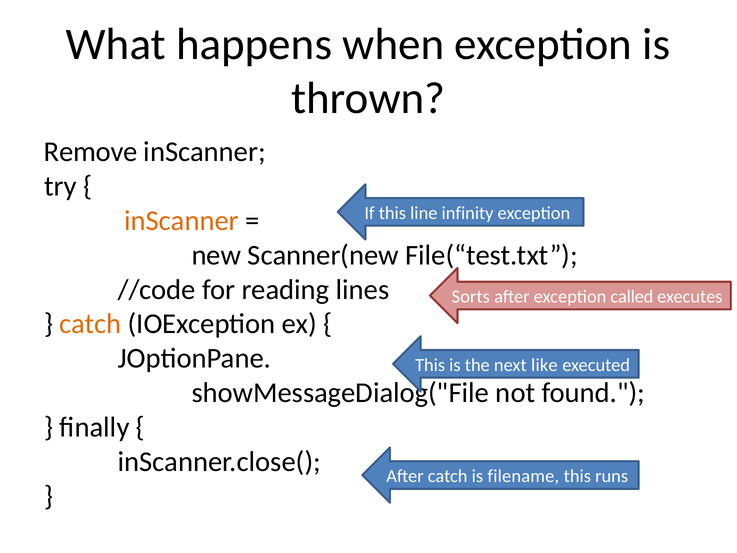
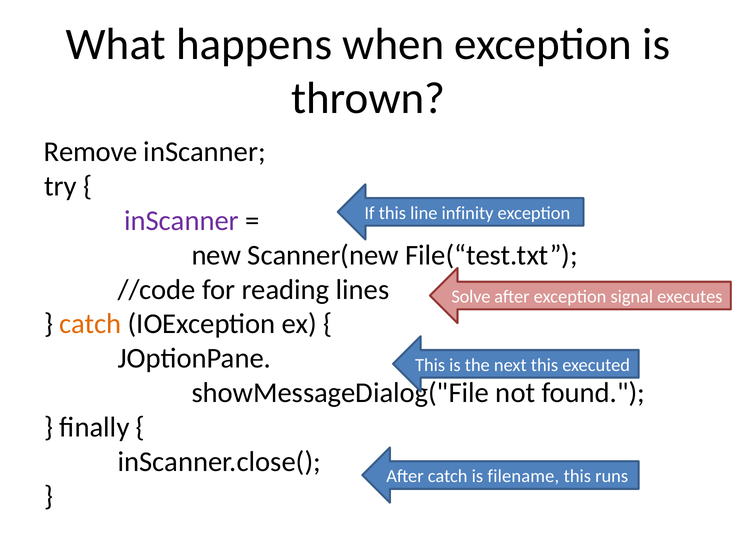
inScanner colour: orange -> purple (181, 221)
Sorts: Sorts -> Solve (471, 297)
called: called -> signal (632, 297)
next like: like -> this (544, 365)
